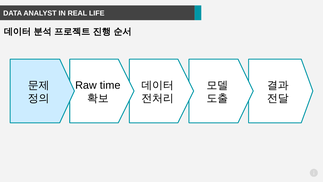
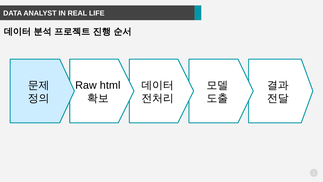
time: time -> html (110, 85)
